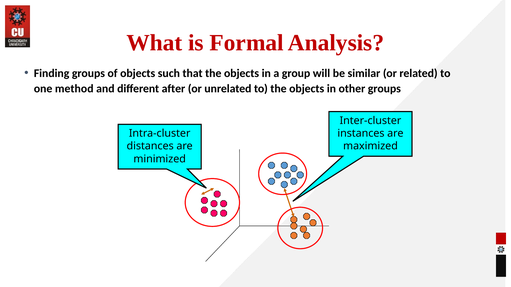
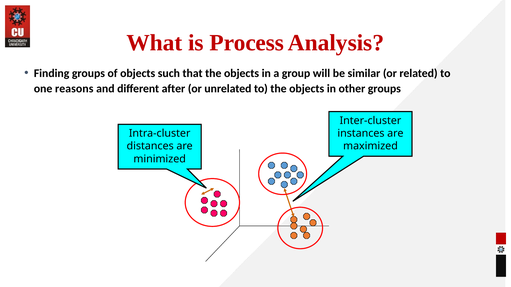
Formal: Formal -> Process (247, 43)
method: method -> reasons (74, 89)
